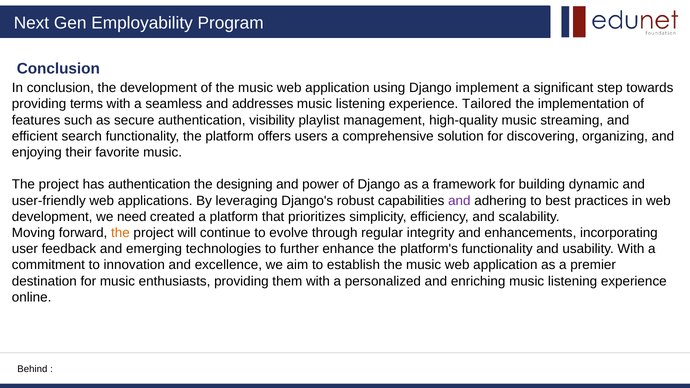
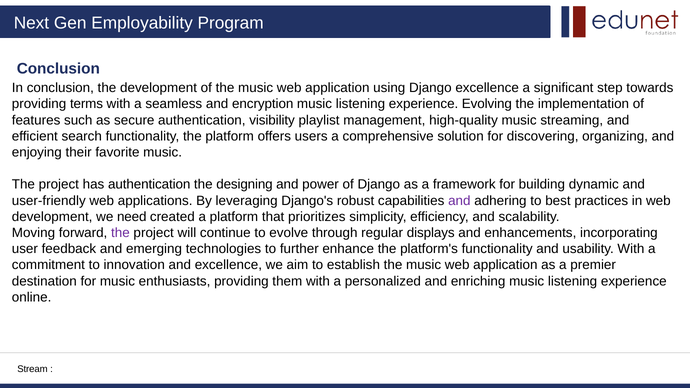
Django implement: implement -> excellence (487, 88)
addresses: addresses -> encryption (263, 104)
Tailored: Tailored -> Evolving (487, 104)
the colour: orange -> purple (120, 233)
integrity: integrity -> displays (431, 233)
Behind: Behind -> Stream (32, 369)
